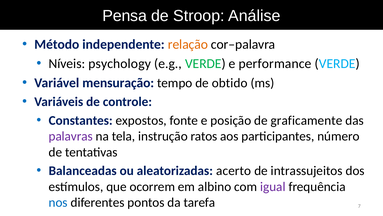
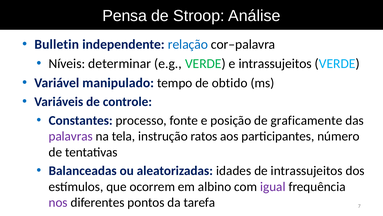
Método: Método -> Bulletin (57, 44)
relação colour: orange -> blue (188, 44)
psychology: psychology -> determinar (120, 64)
e performance: performance -> intrassujeitos (275, 64)
mensuração: mensuração -> manipulado (118, 83)
expostos: expostos -> processo (141, 120)
acerto: acerto -> idades (234, 170)
nos colour: blue -> purple (58, 202)
